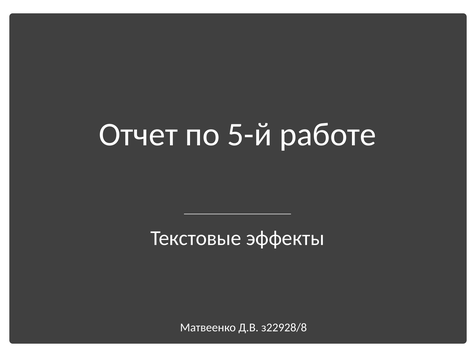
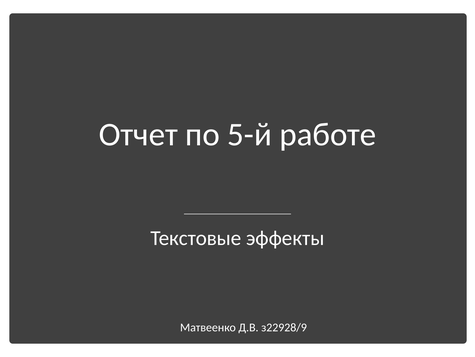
з22928/8: з22928/8 -> з22928/9 (284, 327)
